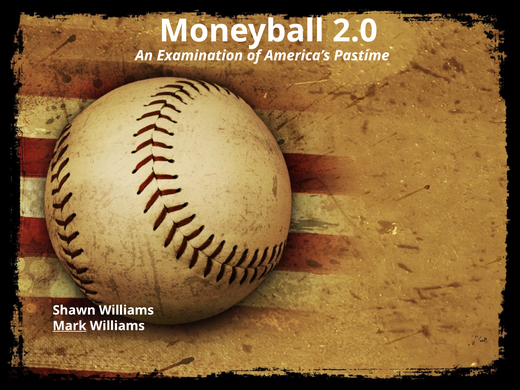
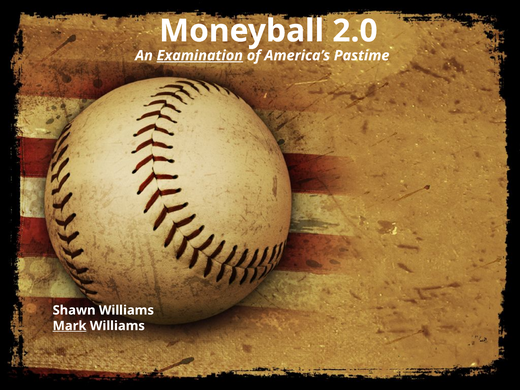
Examination underline: none -> present (200, 56)
